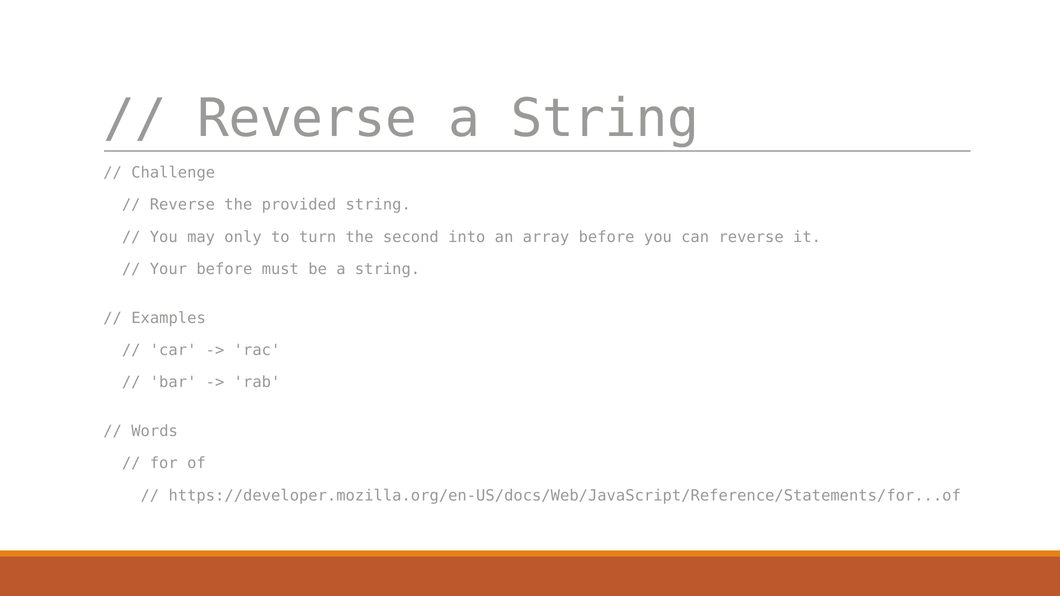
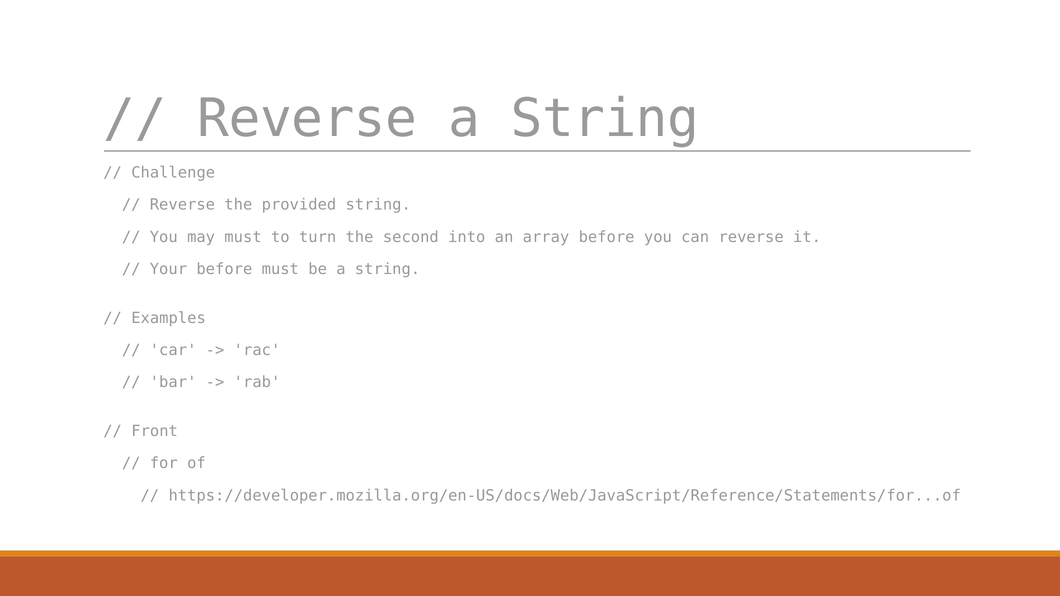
may only: only -> must (243, 237)
Words: Words -> Front (155, 431)
